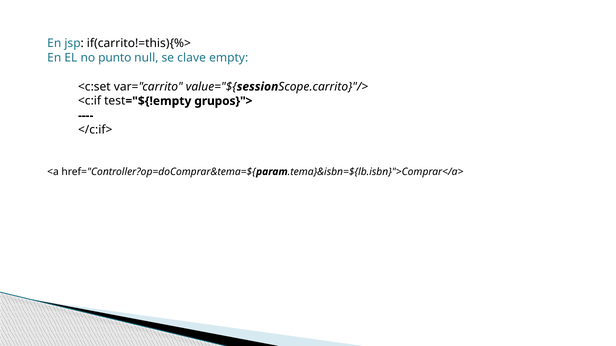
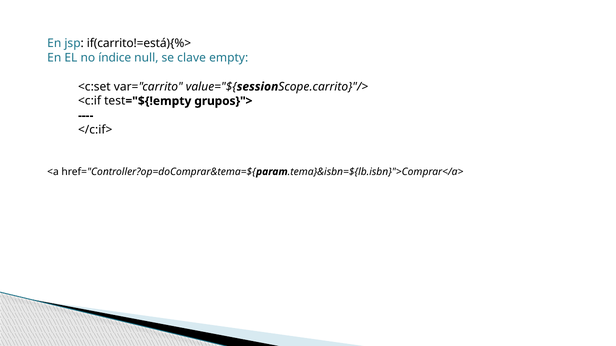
if(carrito!=this){%>: if(carrito!=this){%> -> if(carrito!=está){%> (139, 44)
punto: punto -> índice (115, 58)
